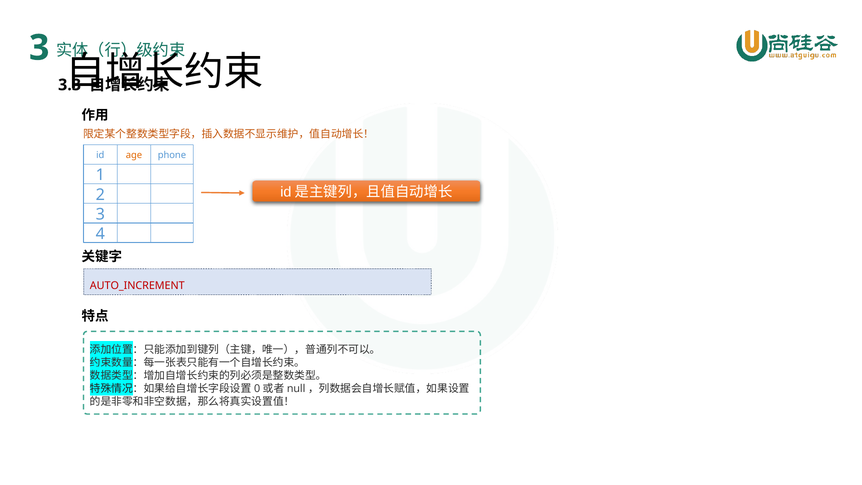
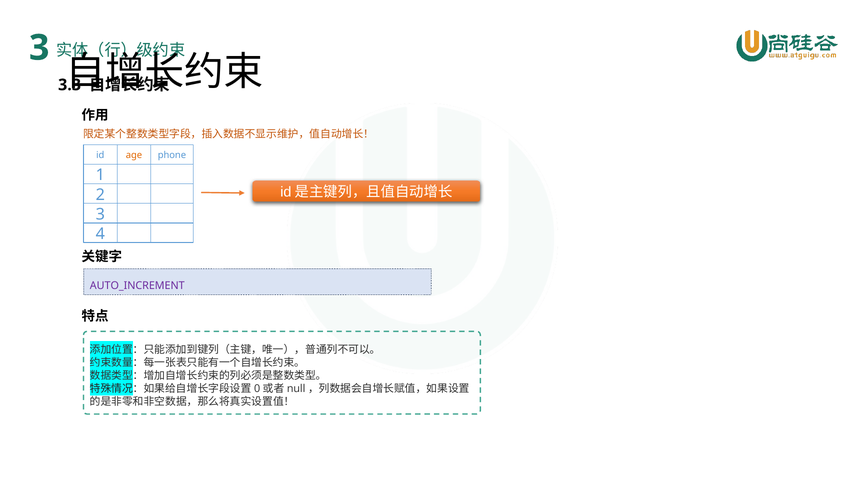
AUTO_INCREMENT colour: red -> purple (137, 286)
